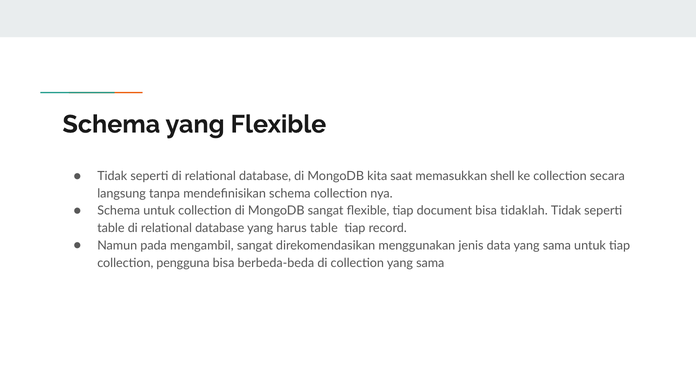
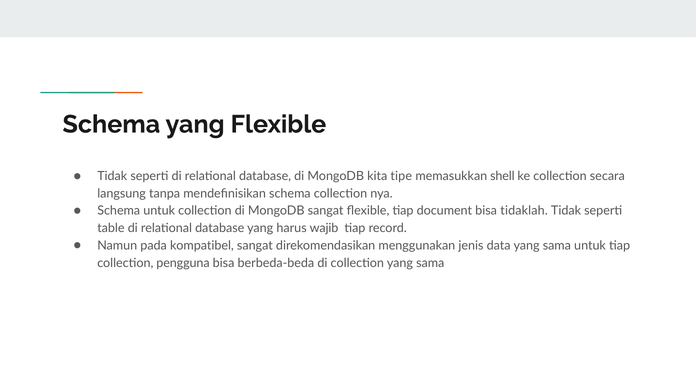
saat: saat -> tipe (401, 176)
harus table: table -> wajib (324, 228)
mengambil: mengambil -> kompatibel (202, 245)
